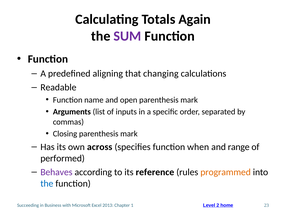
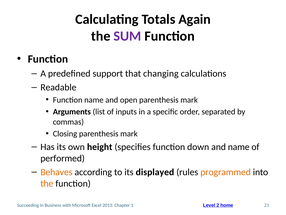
aligning: aligning -> support (108, 73)
across: across -> height (100, 147)
when: when -> down (198, 147)
and range: range -> name (239, 147)
Behaves colour: purple -> orange (56, 172)
reference: reference -> displayed (155, 172)
the colour: blue -> orange (47, 183)
